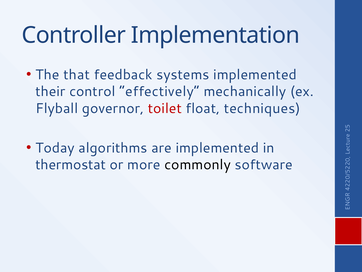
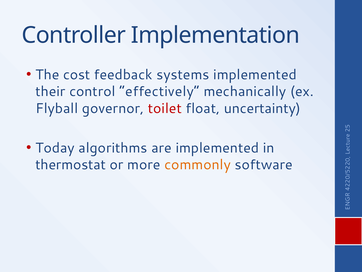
that: that -> cost (77, 75)
techniques: techniques -> uncertainty (262, 108)
commonly colour: black -> orange (198, 165)
